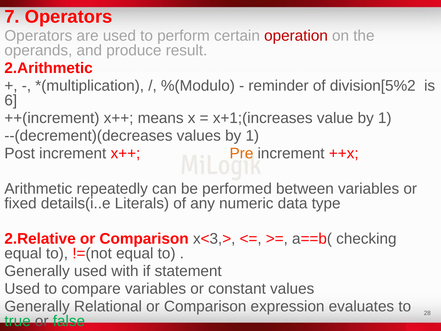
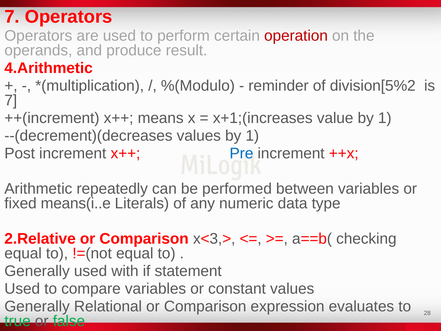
2.Arithmetic: 2.Arithmetic -> 4.Arithmetic (49, 68)
6: 6 -> 7 (11, 100)
Pre colour: orange -> blue (241, 153)
details(i..e: details(i..e -> means(i..e (76, 203)
